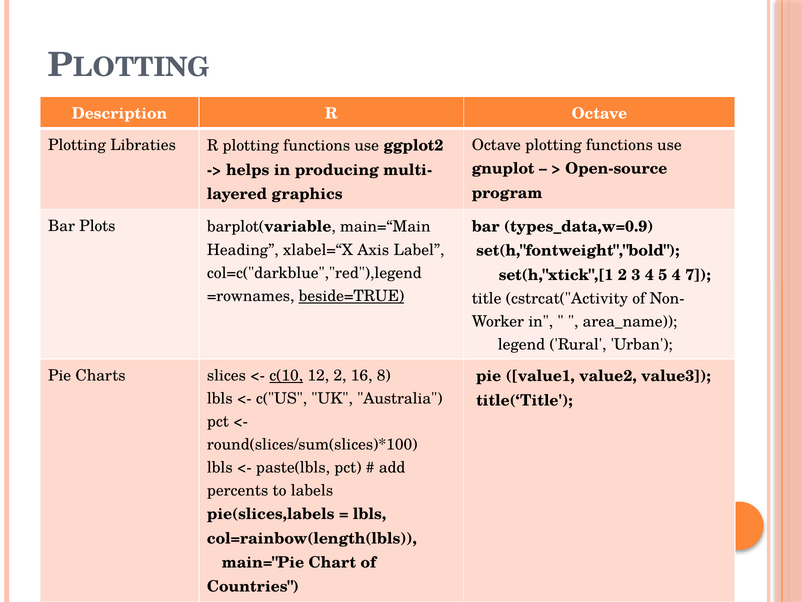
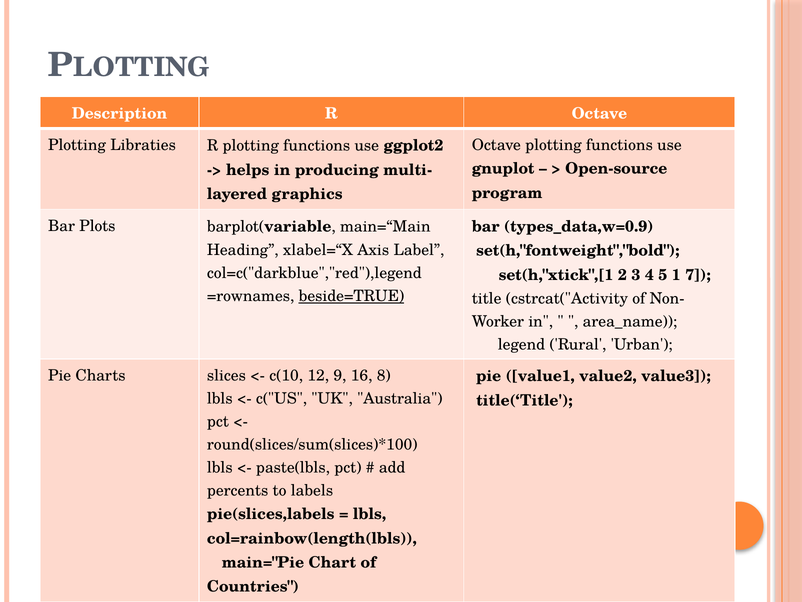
5 4: 4 -> 1 (676, 275)
c(10 underline: present -> none (286, 375)
12 2: 2 -> 9 (340, 375)
